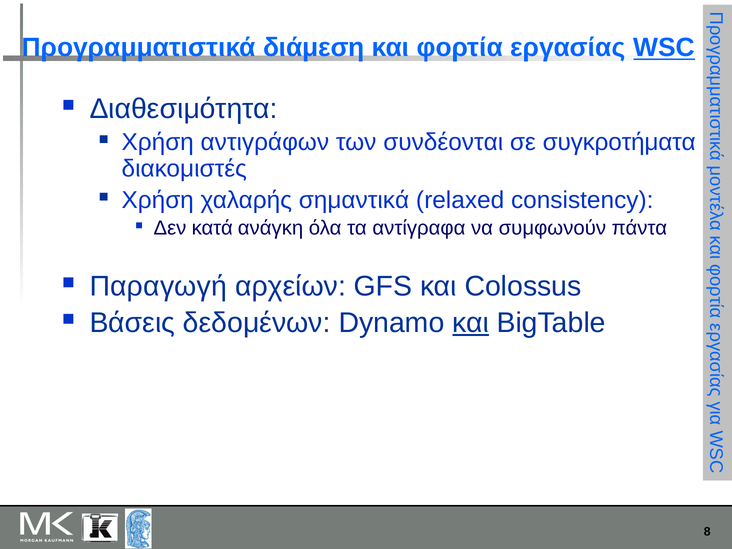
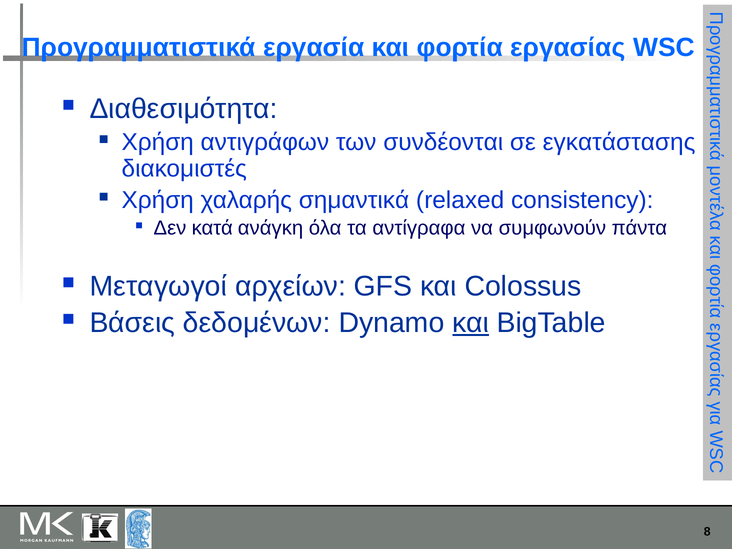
διάμεση: διάμεση -> εργασία (314, 48)
WSC underline: present -> none (664, 48)
συγκροτήματα: συγκροτήματα -> εγκατάστασης (619, 142)
Παραγωγή: Παραγωγή -> Μεταγωγοί (158, 286)
